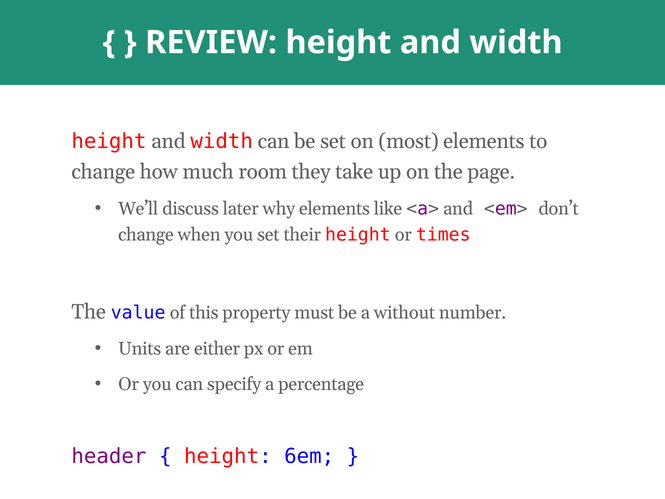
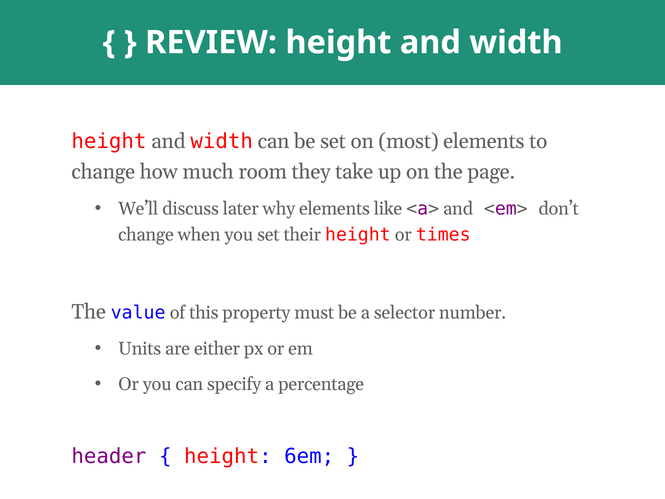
without: without -> selector (405, 313)
